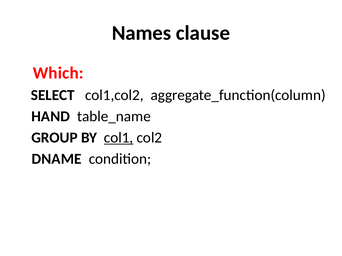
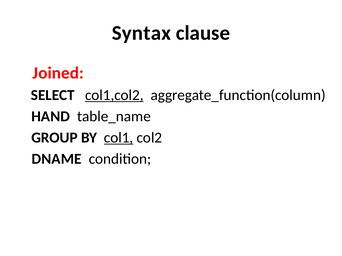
Names: Names -> Syntax (141, 33)
Which: Which -> Joined (58, 73)
col1,col2 underline: none -> present (114, 95)
